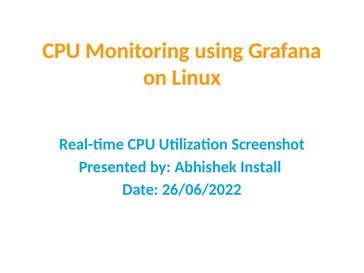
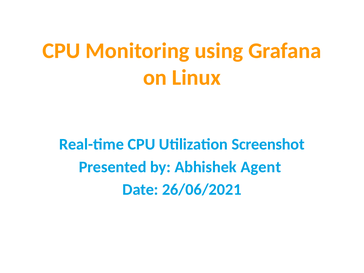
Install: Install -> Agent (261, 167)
26/06/2022: 26/06/2022 -> 26/06/2021 (202, 190)
